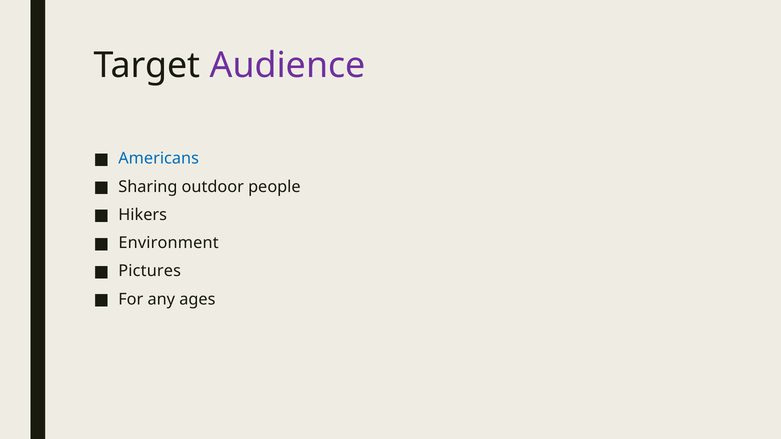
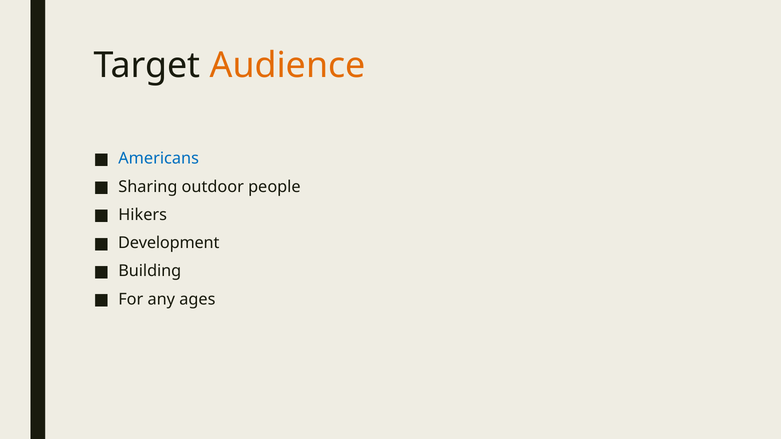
Audience colour: purple -> orange (288, 66)
Environment: Environment -> Development (169, 243)
Pictures: Pictures -> Building (150, 271)
